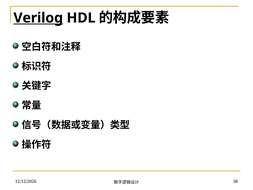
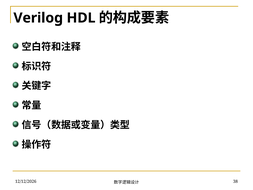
Verilog underline: present -> none (38, 18)
